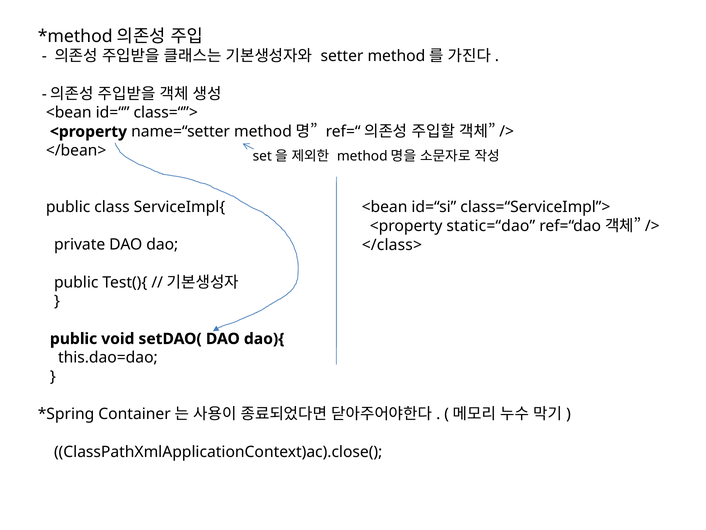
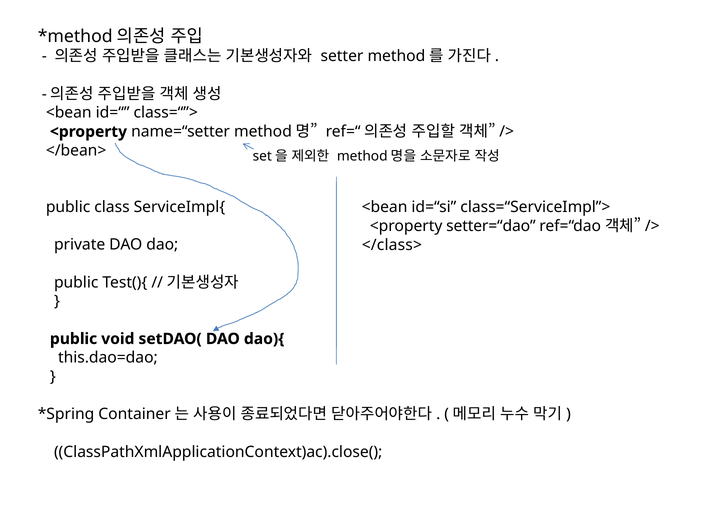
static=“dao: static=“dao -> setter=“dao (491, 226)
